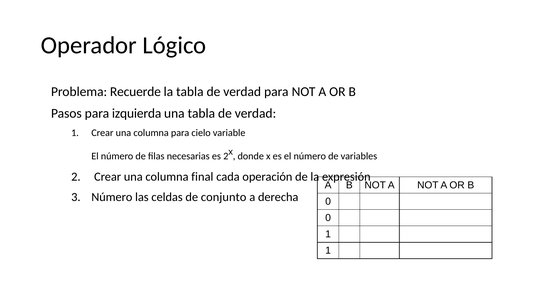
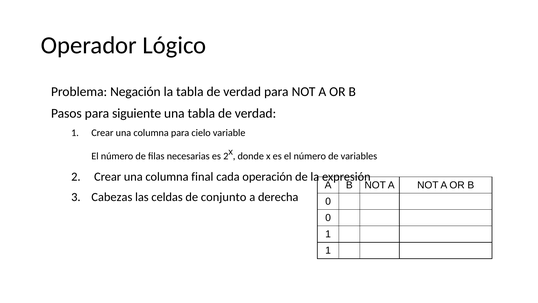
Recuerde: Recuerde -> Negación (135, 92)
izquierda: izquierda -> siguiente (137, 113)
Número: Número -> Cabezas (112, 197)
